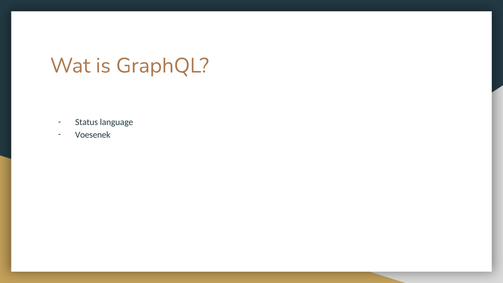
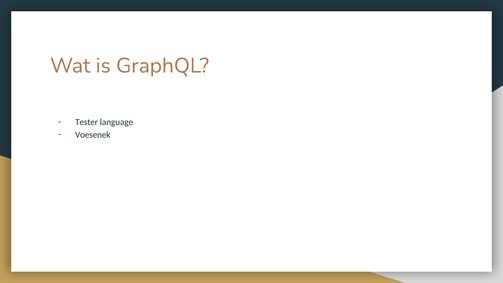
Status: Status -> Tester (87, 122)
